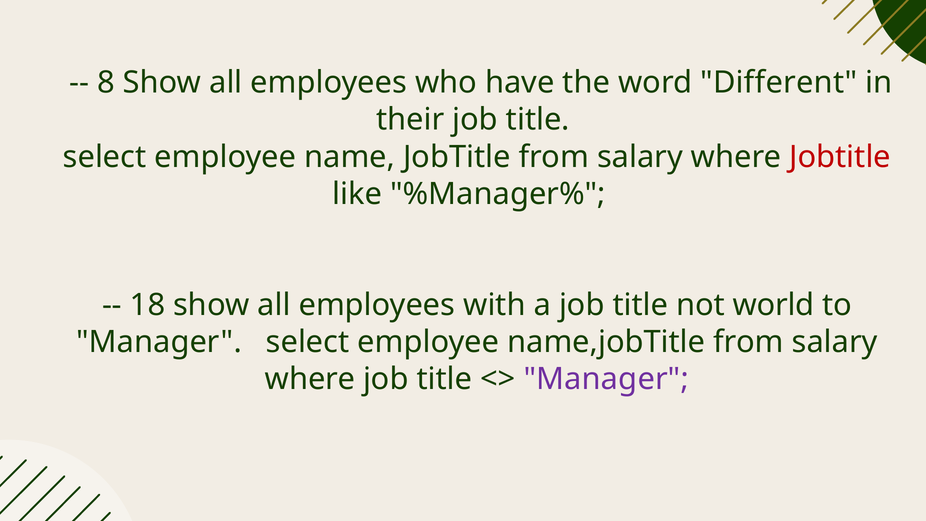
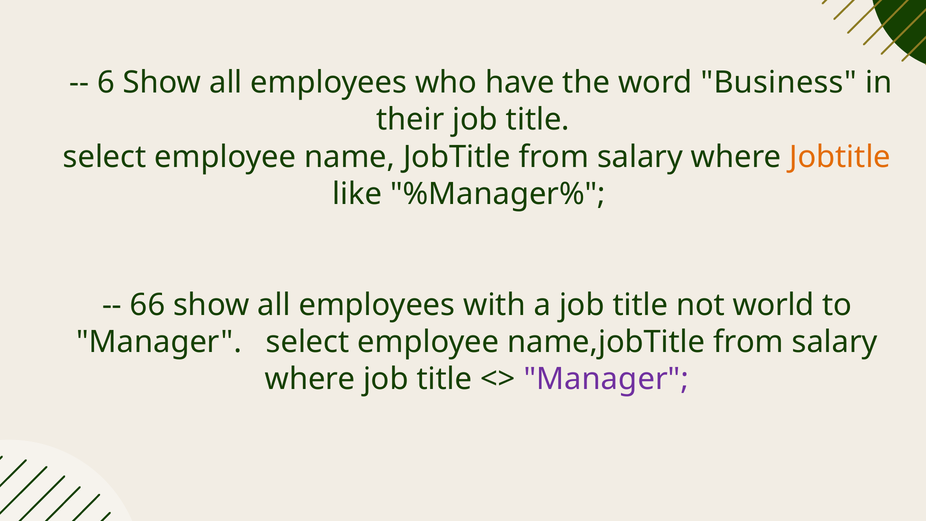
8: 8 -> 6 (106, 83)
Different: Different -> Business (779, 83)
Jobtitle colour: red -> orange (840, 157)
18: 18 -> 66 (148, 305)
